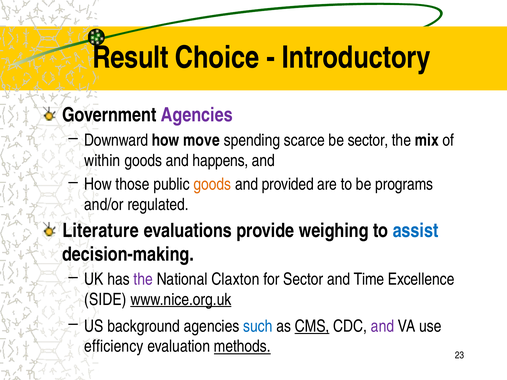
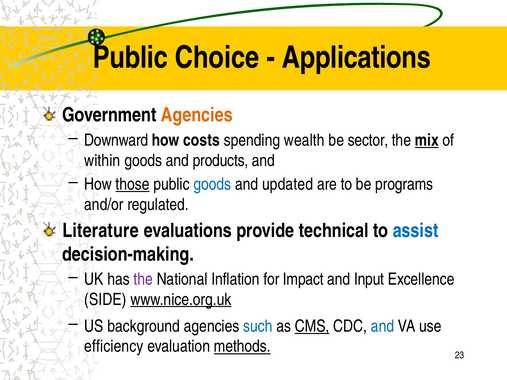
Result: Result -> Public (130, 58)
Introductory: Introductory -> Applications (356, 58)
Agencies colour: purple -> orange (197, 115)
move: move -> costs (201, 140)
scarce: scarce -> wealth (304, 140)
mix underline: none -> present (427, 140)
happens: happens -> products (221, 161)
those underline: none -> present (133, 184)
goods colour: orange -> blue (212, 184)
provided: provided -> updated (288, 184)
weighing: weighing -> technical (334, 231)
Claxton: Claxton -> Inflation (235, 280)
for Sector: Sector -> Impact (303, 280)
Time: Time -> Input (369, 280)
and colour: purple -> blue (383, 326)
